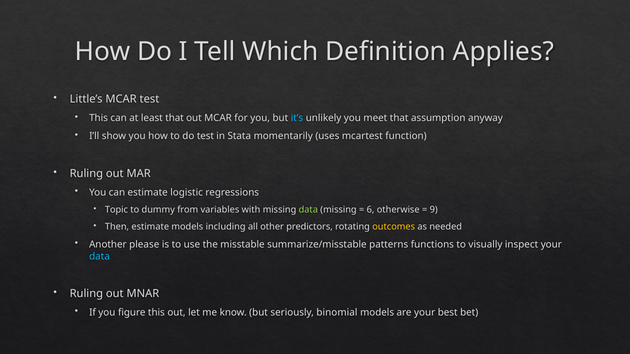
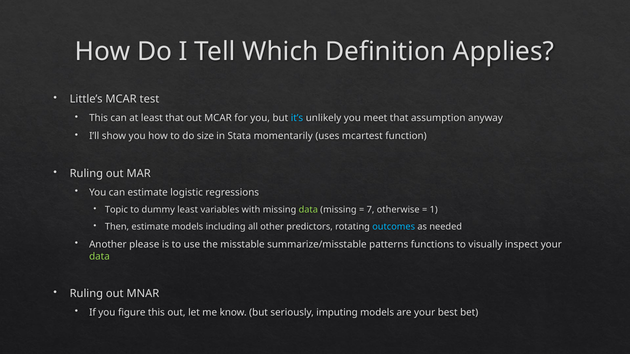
do test: test -> size (205, 136)
dummy from: from -> least (188, 210)
6: 6 -> 7 (371, 210)
9: 9 -> 1 (434, 210)
outcomes colour: yellow -> light blue (394, 227)
data colour: light blue -> light green (99, 257)
binomial: binomial -> imputing (337, 313)
